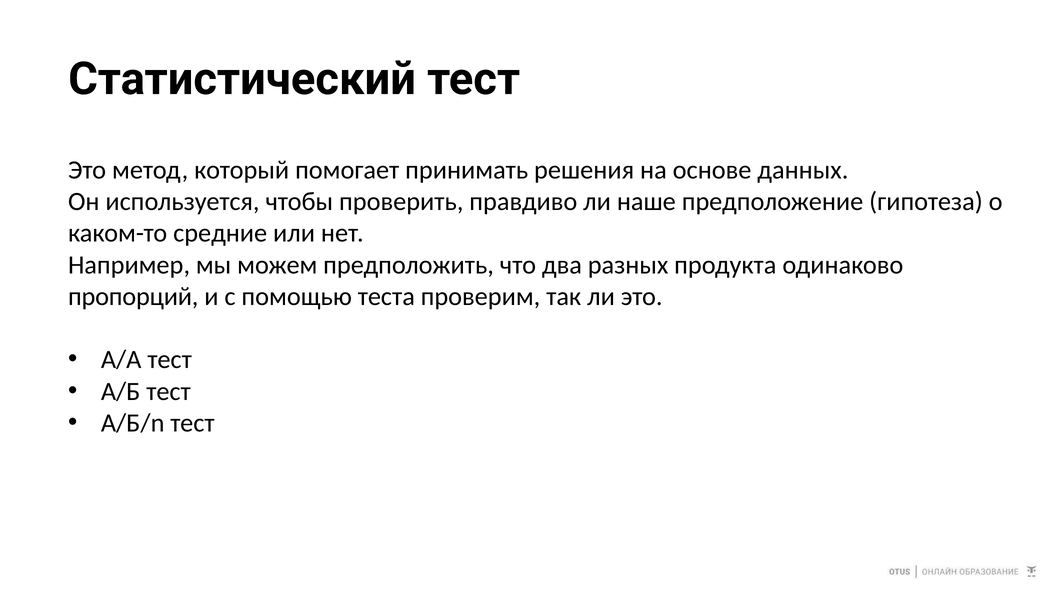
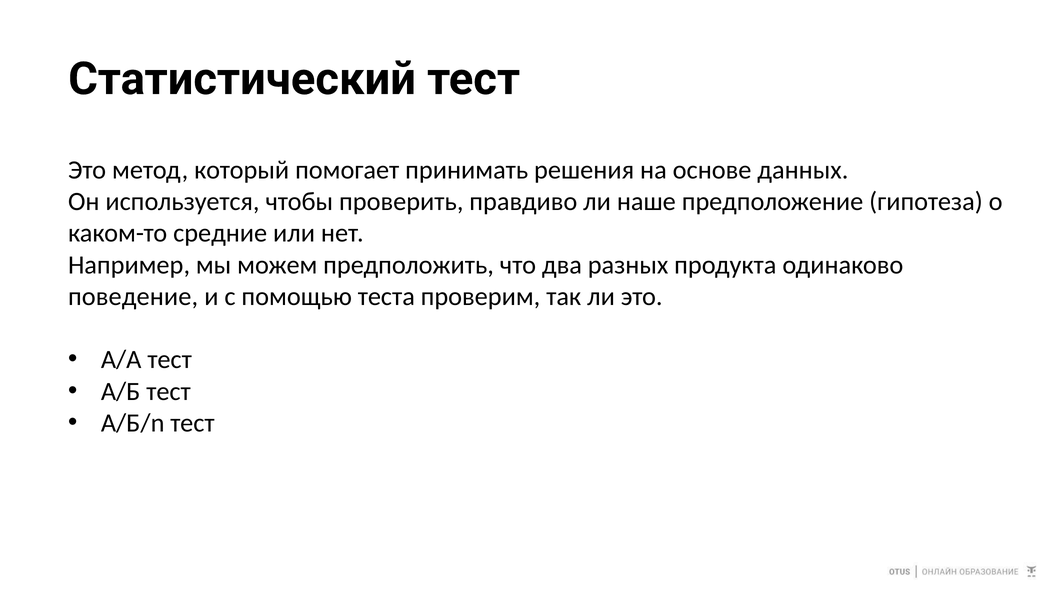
пропорций: пропорций -> поведение (133, 296)
